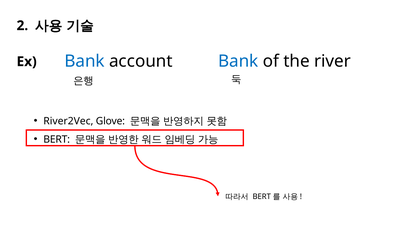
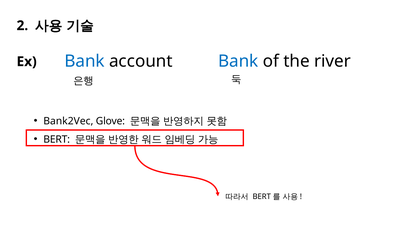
River2Vec: River2Vec -> Bank2Vec (68, 121)
